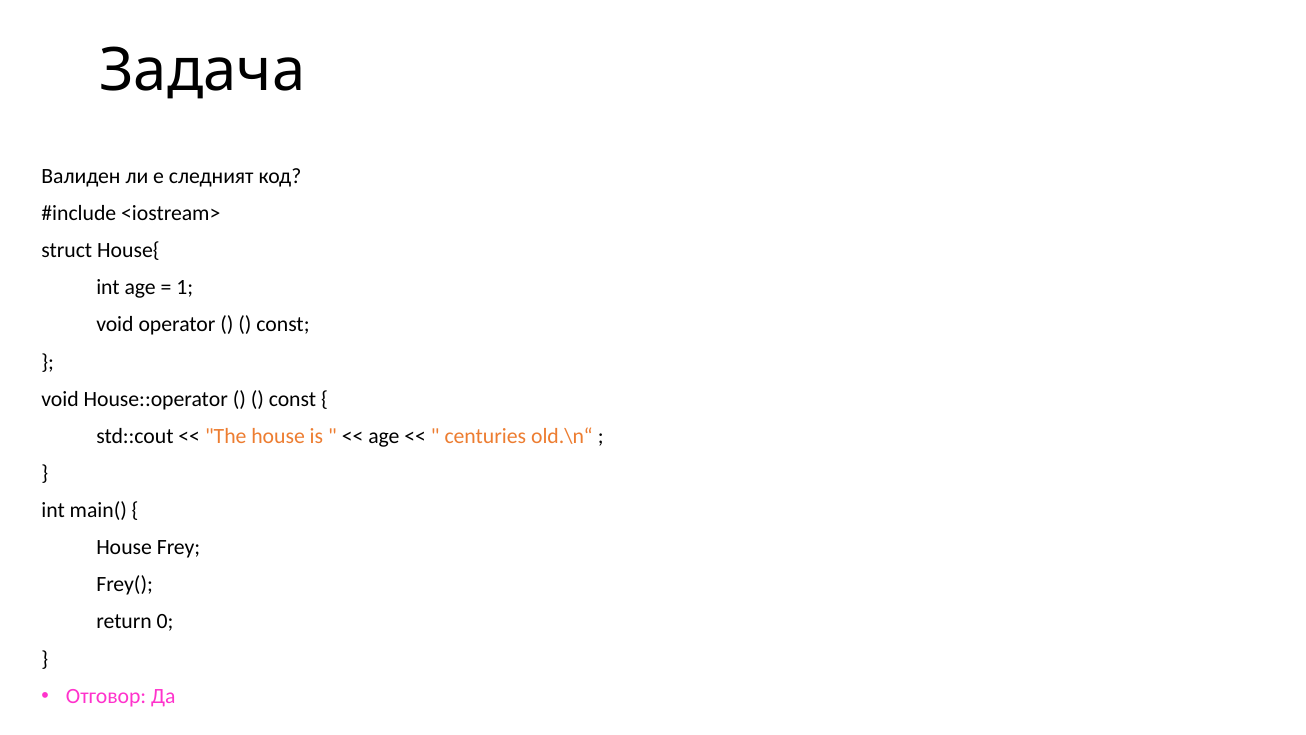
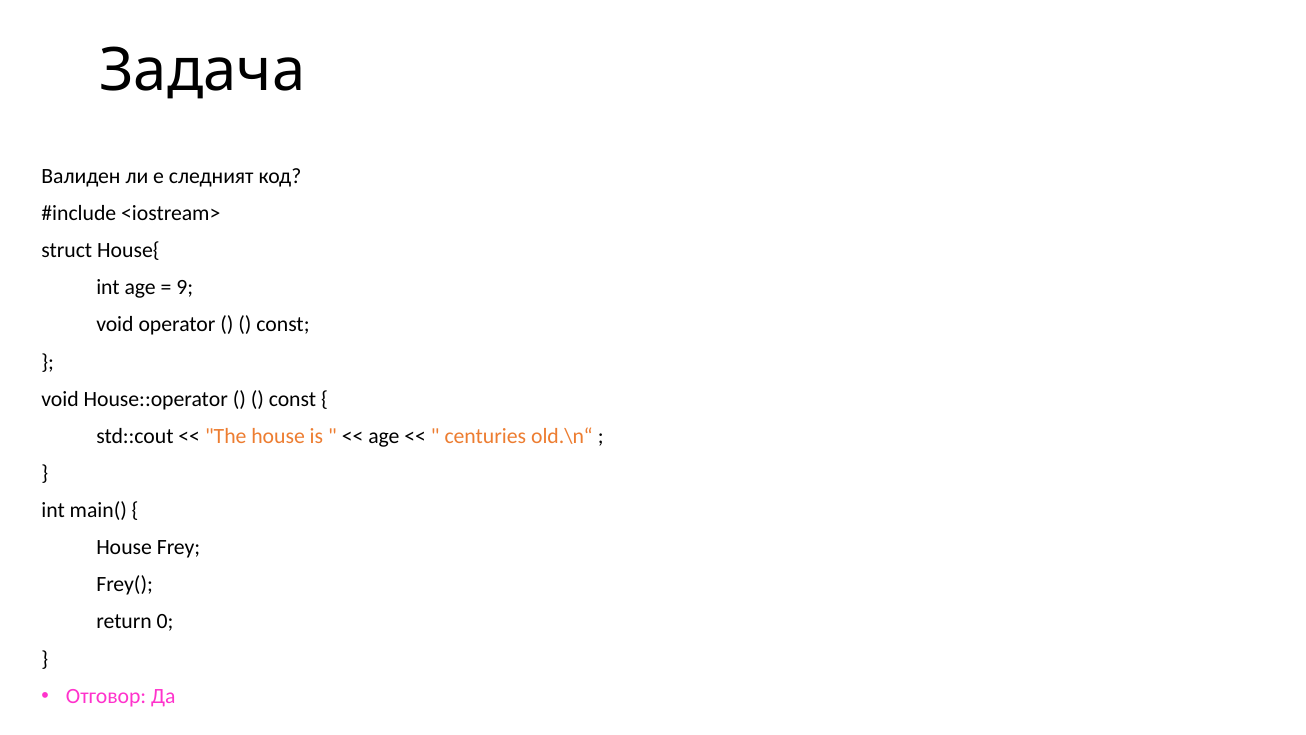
1: 1 -> 9 (185, 288)
